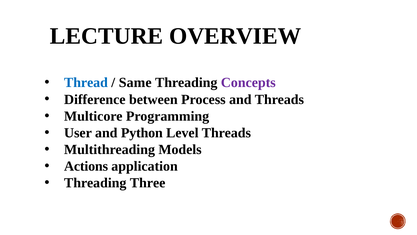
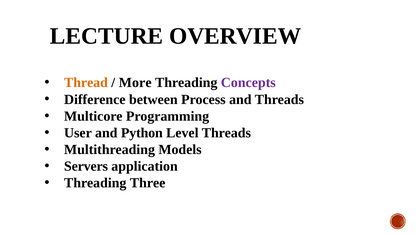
Thread colour: blue -> orange (86, 83)
Same: Same -> More (135, 83)
Actions: Actions -> Servers (86, 166)
